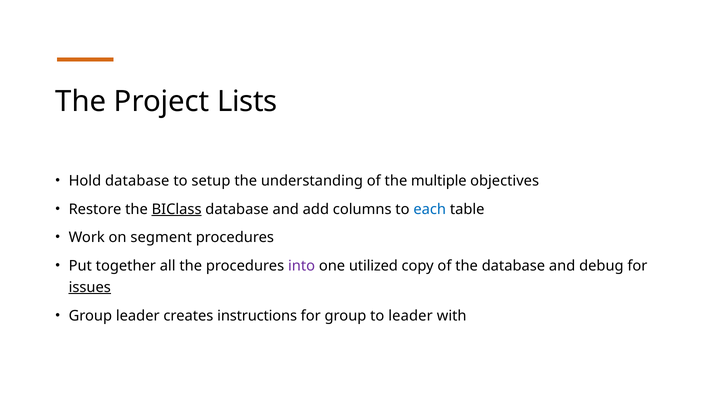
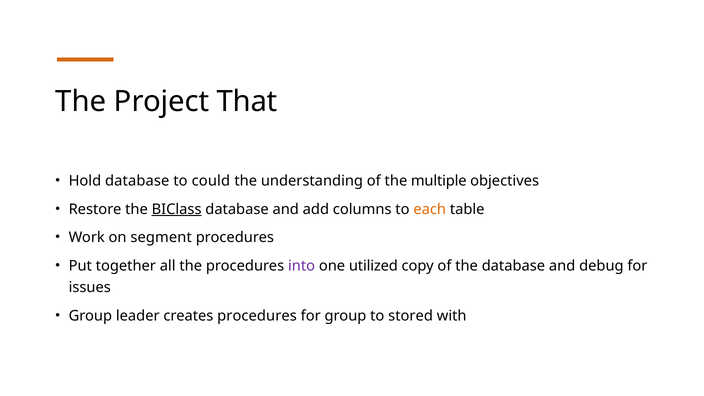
Lists: Lists -> That (247, 101)
setup: setup -> could (211, 181)
each colour: blue -> orange (430, 209)
issues underline: present -> none (90, 287)
creates instructions: instructions -> procedures (257, 316)
to leader: leader -> stored (411, 316)
